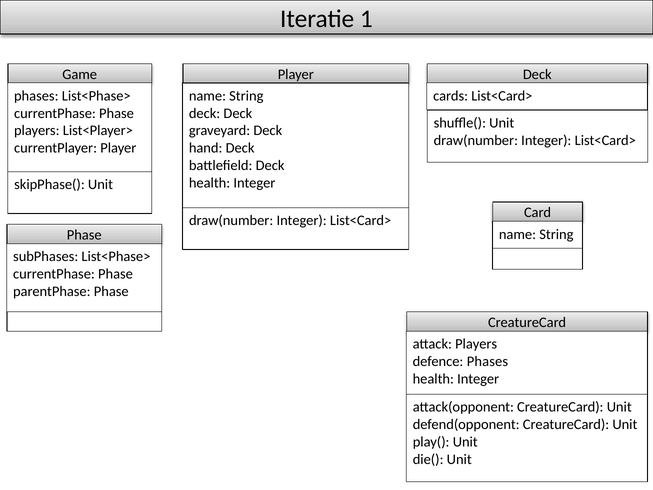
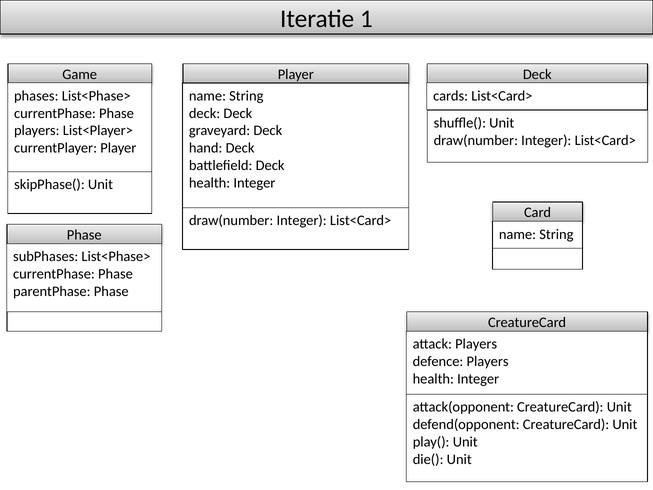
defence Phases: Phases -> Players (488, 361)
